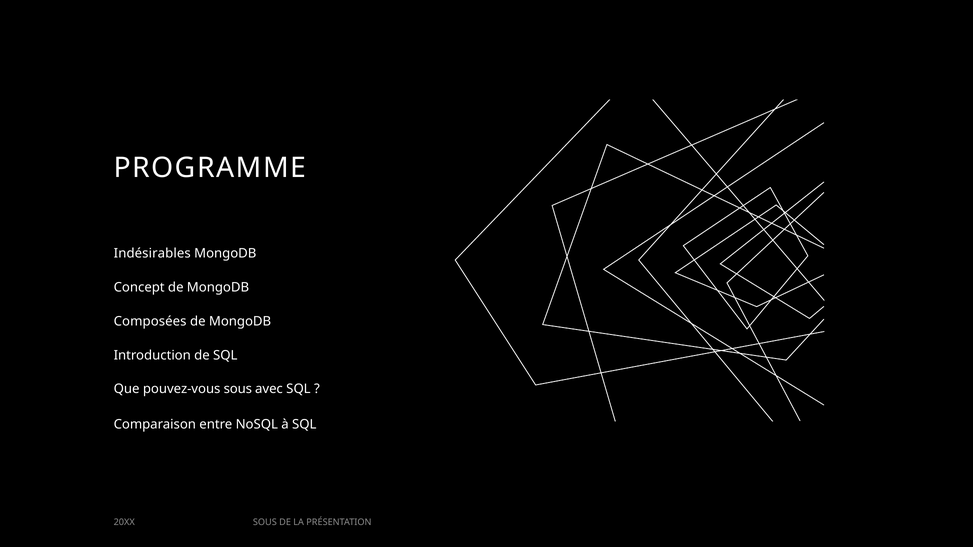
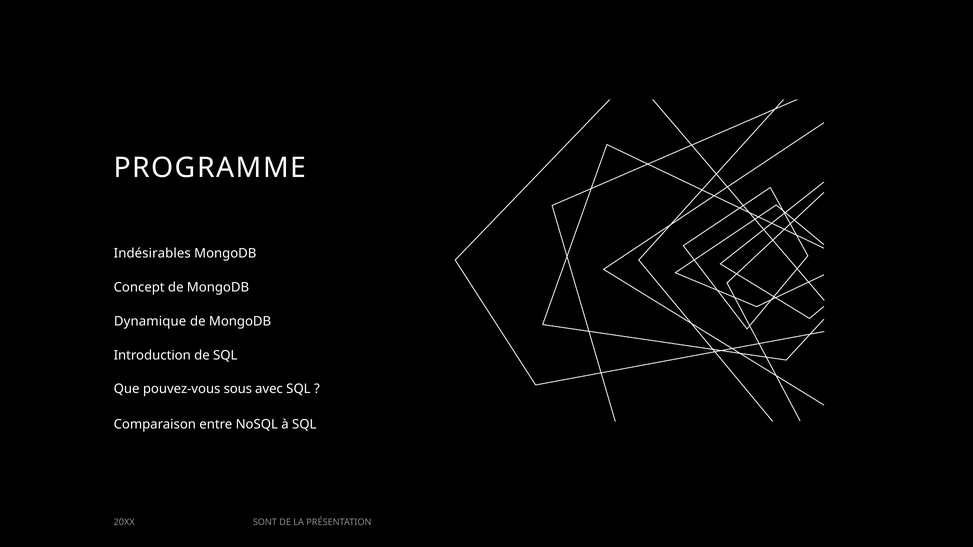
Composées: Composées -> Dynamique (150, 322)
20XX SOUS: SOUS -> SONT (265, 522)
